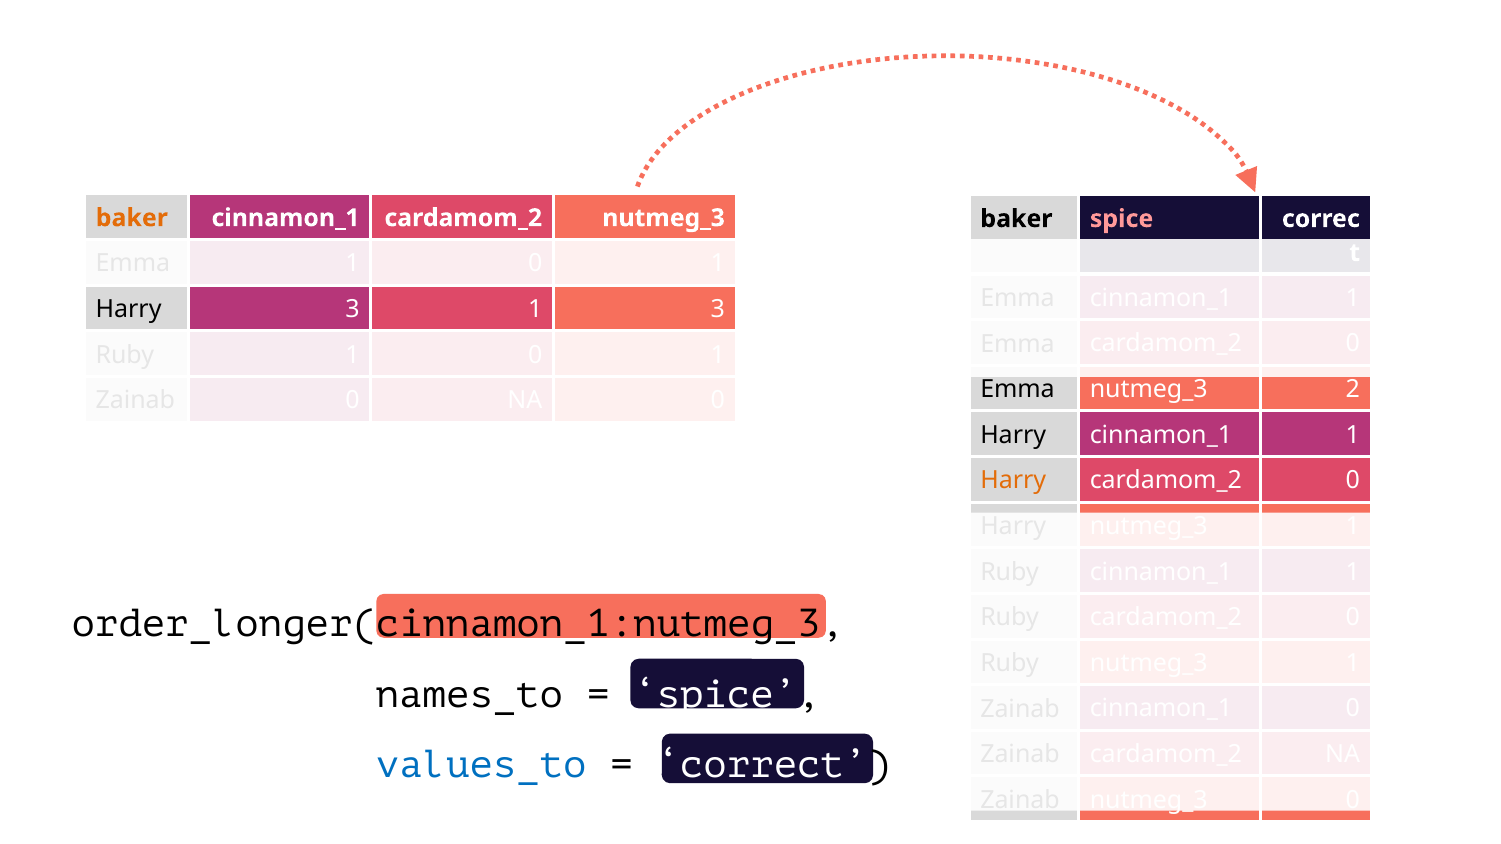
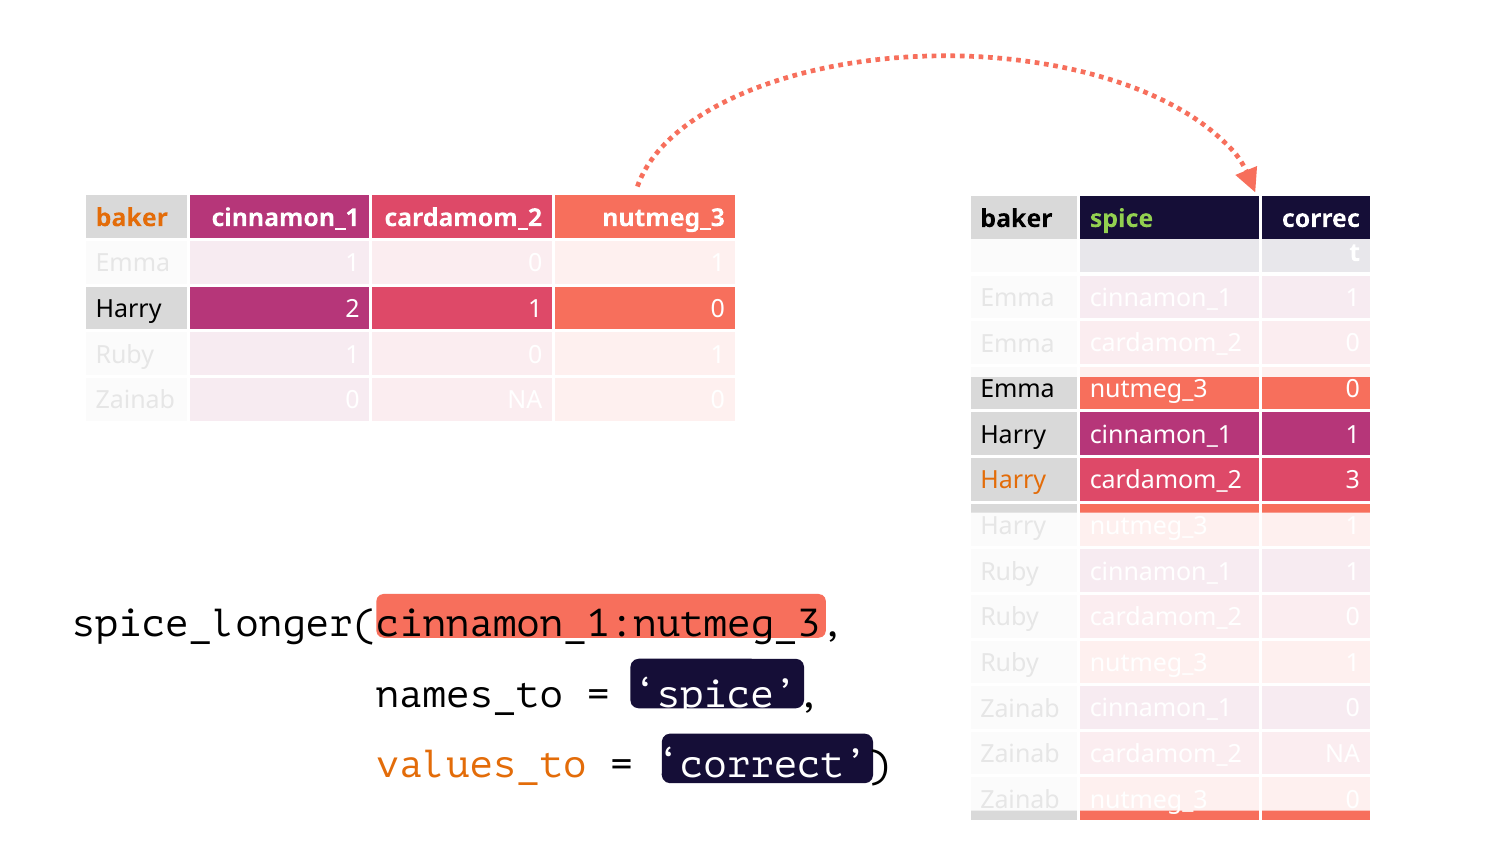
spice colour: pink -> light green (1122, 219)
Harry 3: 3 -> 2 (353, 309)
3: 3 -> 0 (718, 309)
2: 2 -> 0 (1353, 389)
0: 0 -> 3 (1353, 481)
order_longer(cinnamon_1:nutmeg_3: order_longer(cinnamon_1:nutmeg_3 -> spice_longer(cinnamon_1:nutmeg_3 (458, 624)
values_to colour: blue -> orange (481, 765)
